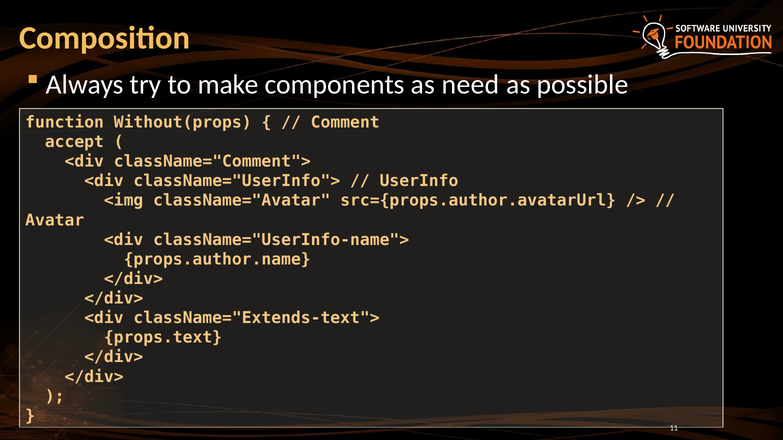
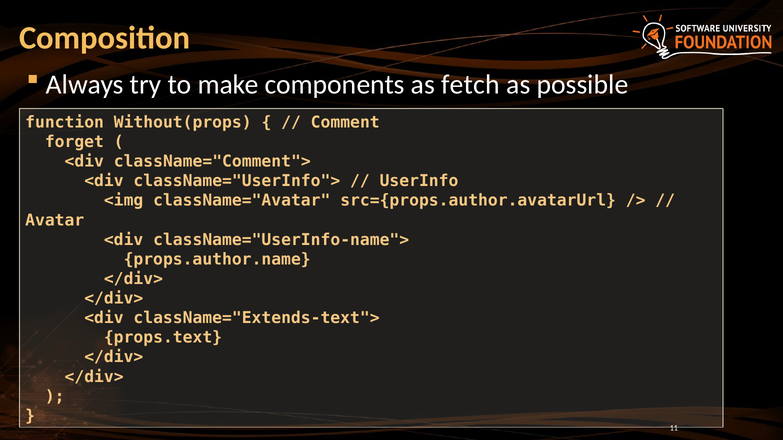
need: need -> fetch (471, 85)
accept: accept -> forget (74, 142)
